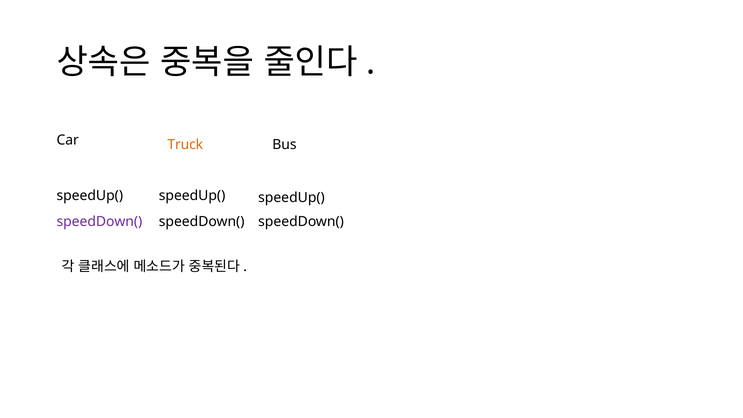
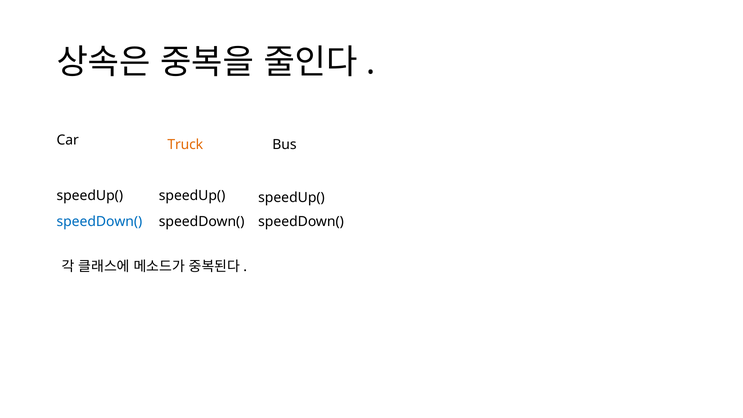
speedDown( colour: purple -> blue (99, 221)
